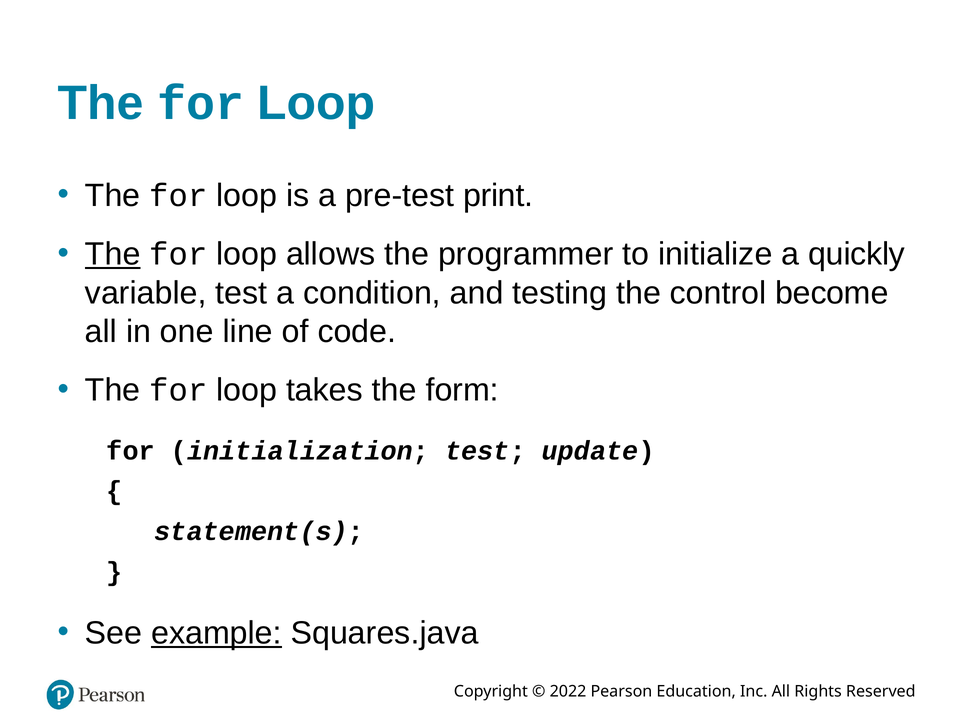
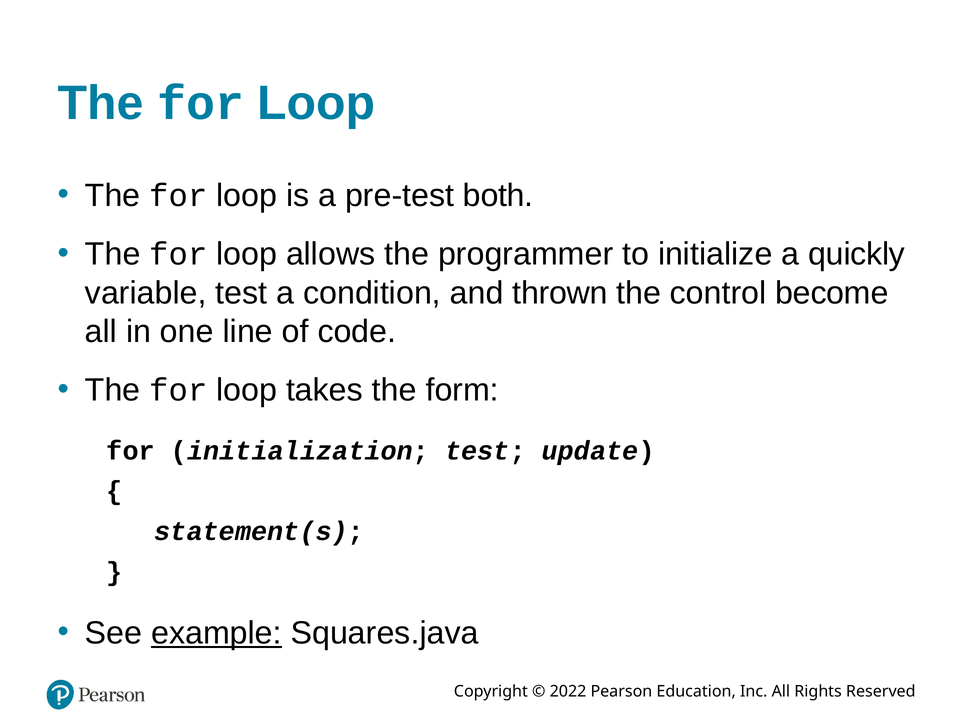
print: print -> both (498, 195)
The underline: present -> none (113, 254)
testing: testing -> thrown (560, 293)
